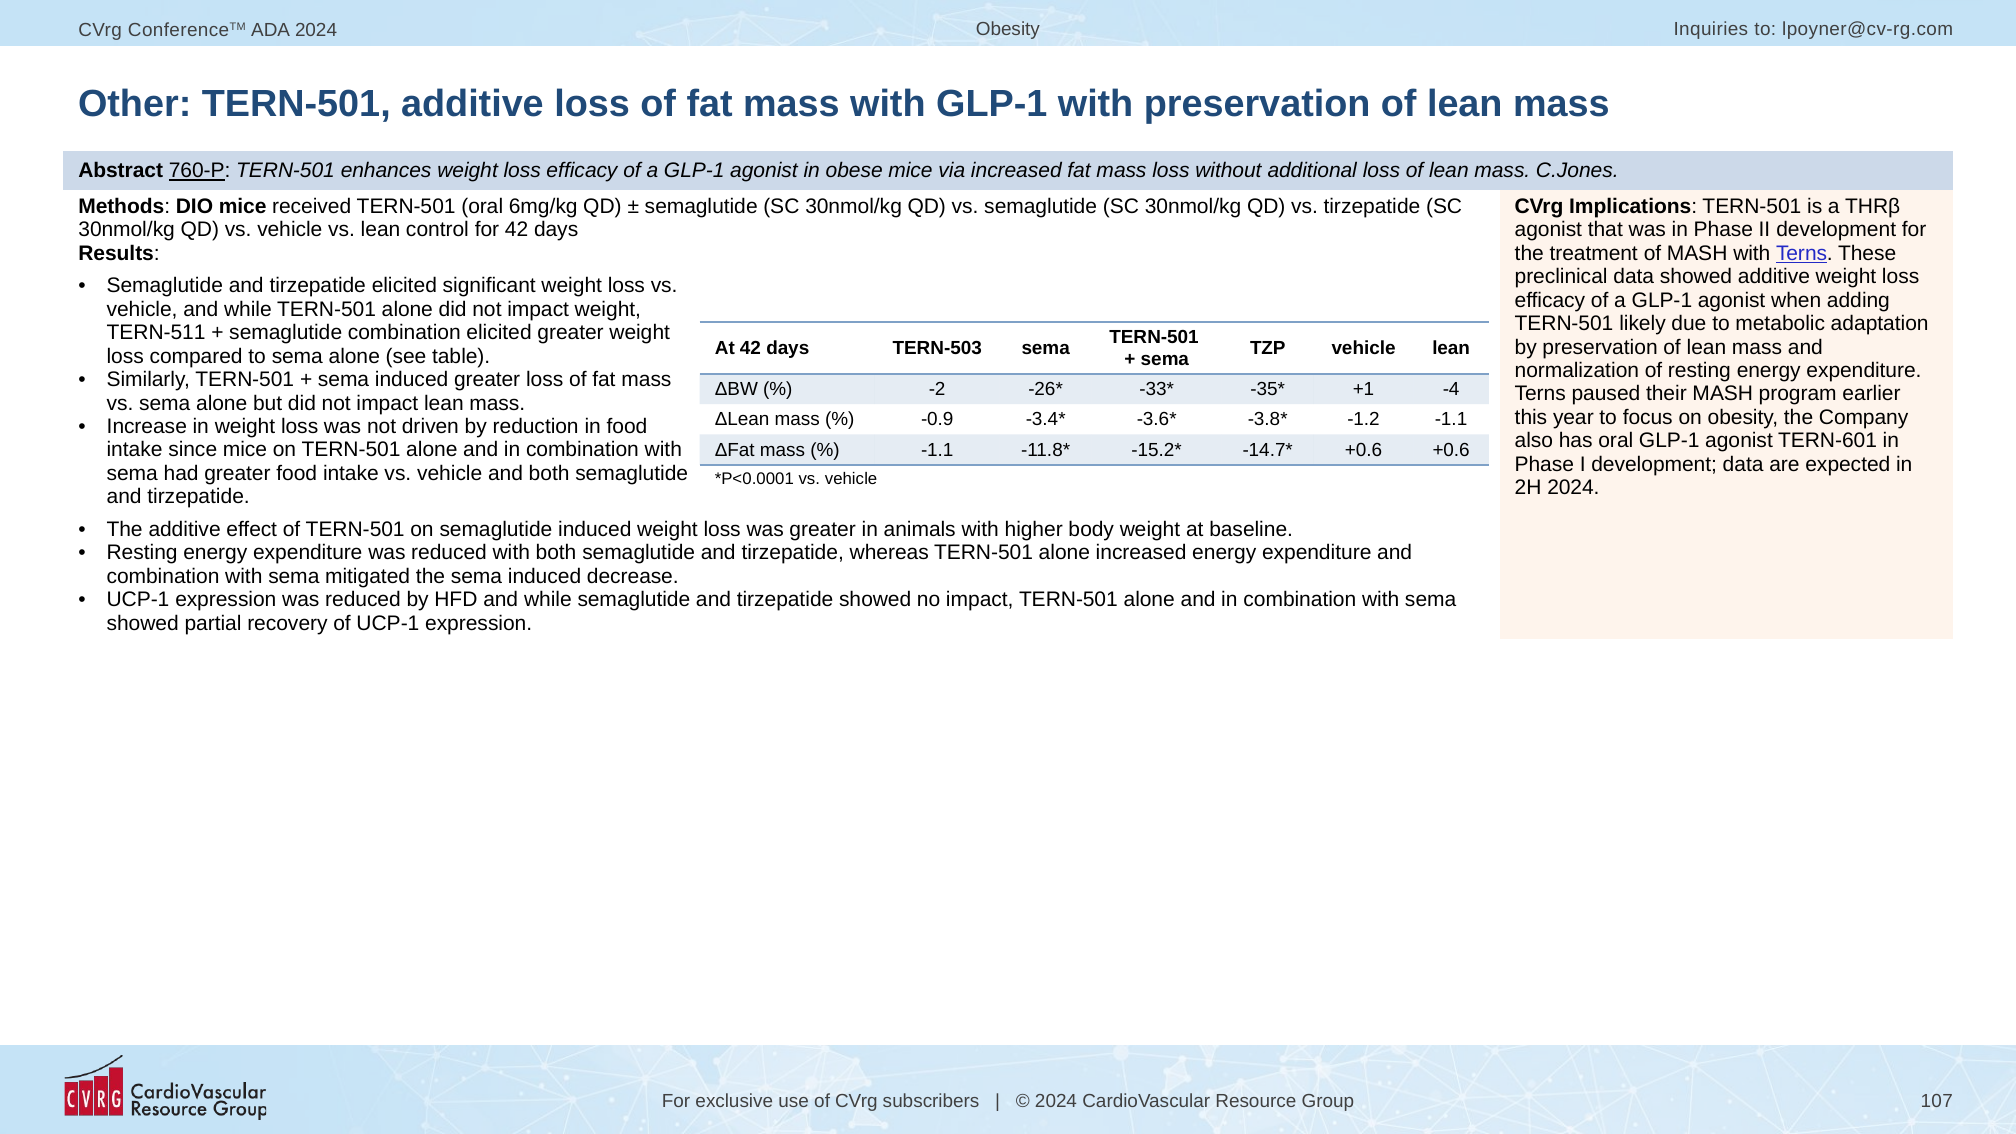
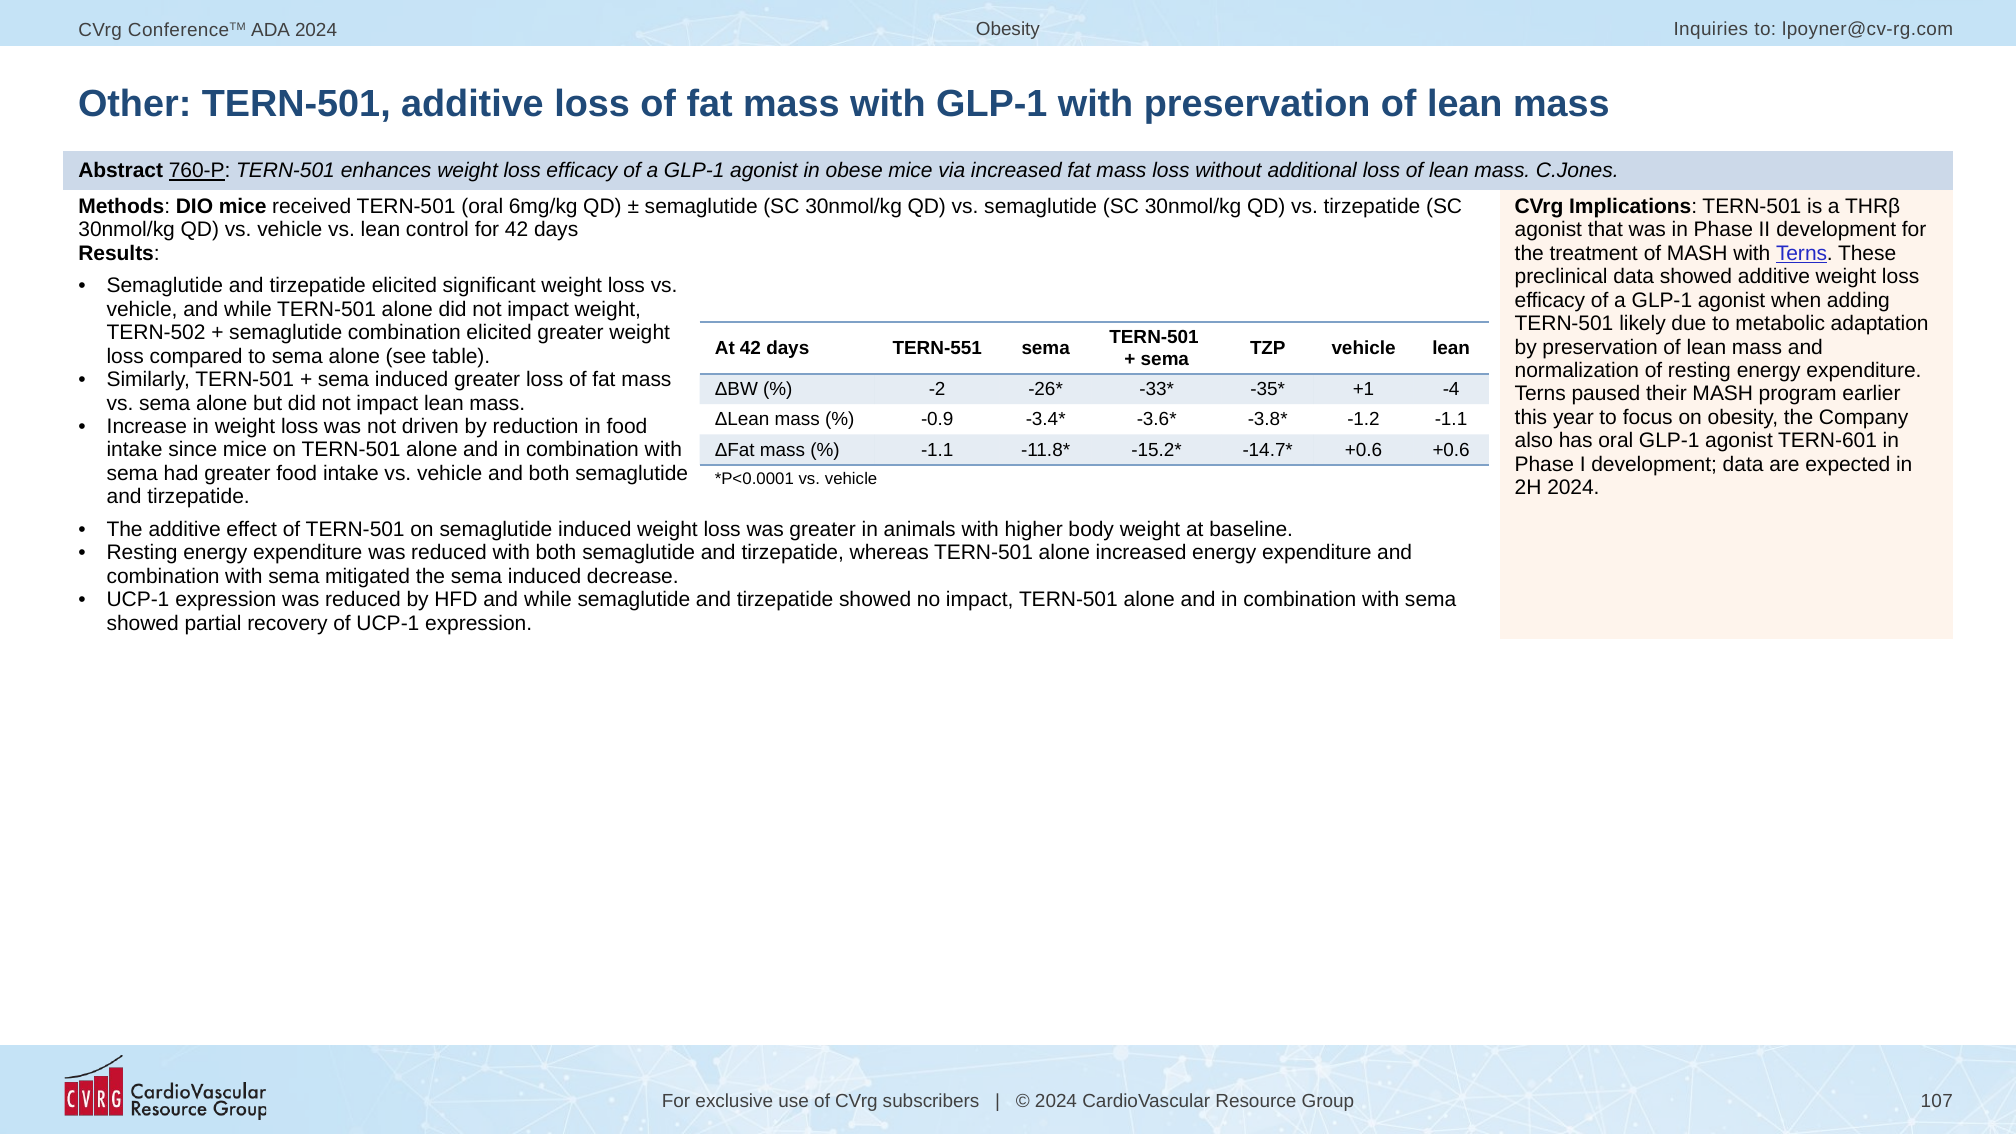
TERN-511: TERN-511 -> TERN-502 (156, 333)
TERN-503: TERN-503 -> TERN-551 (937, 348)
